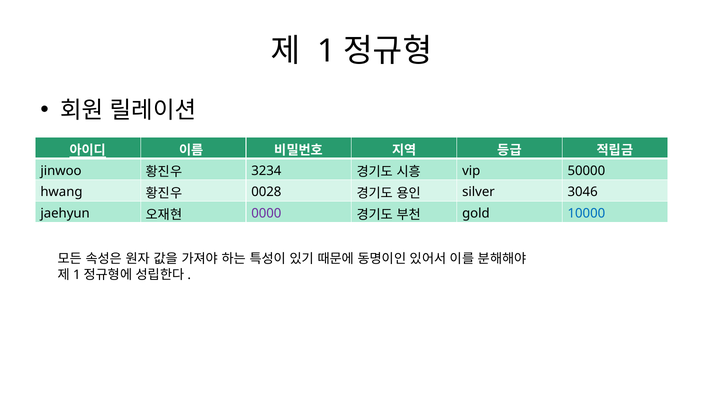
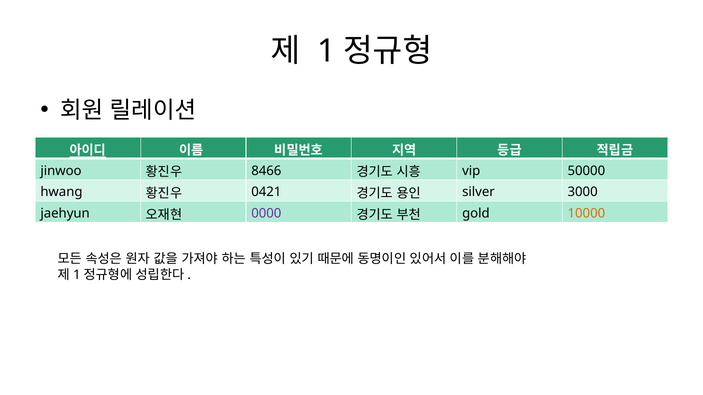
3234: 3234 -> 8466 (266, 171)
0028: 0028 -> 0421 (266, 192)
3046: 3046 -> 3000 (583, 192)
10000 colour: blue -> orange (586, 214)
